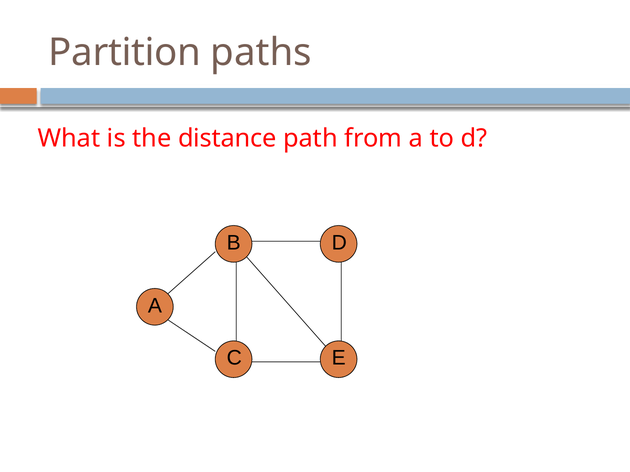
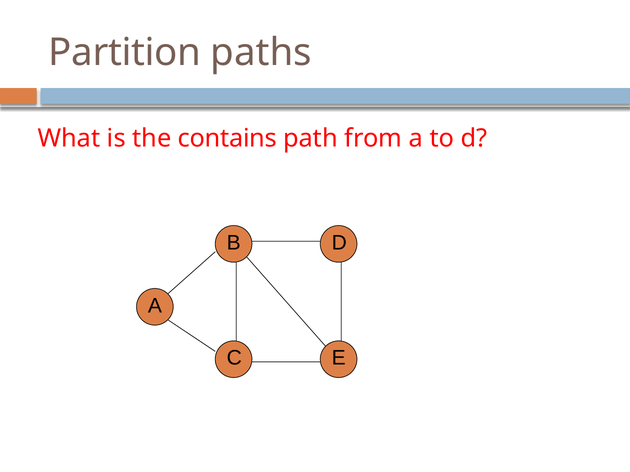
distance: distance -> contains (227, 139)
